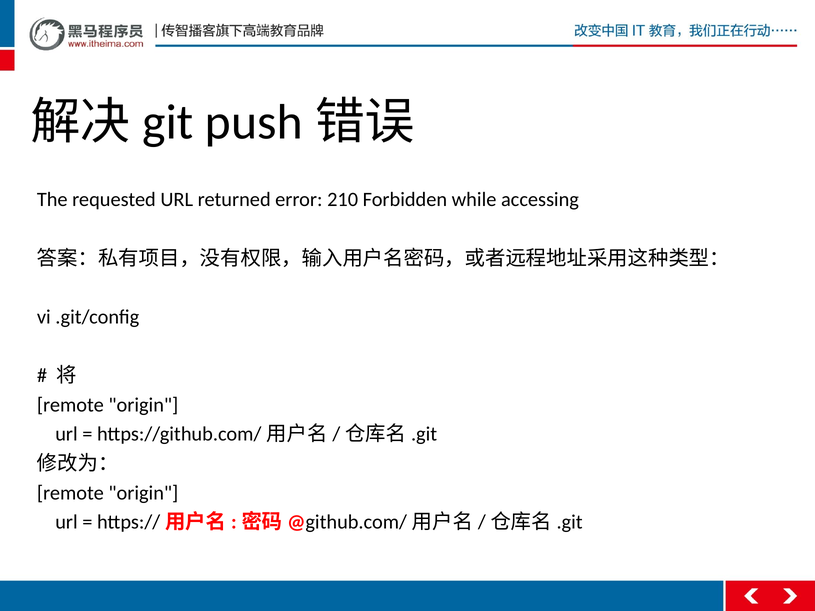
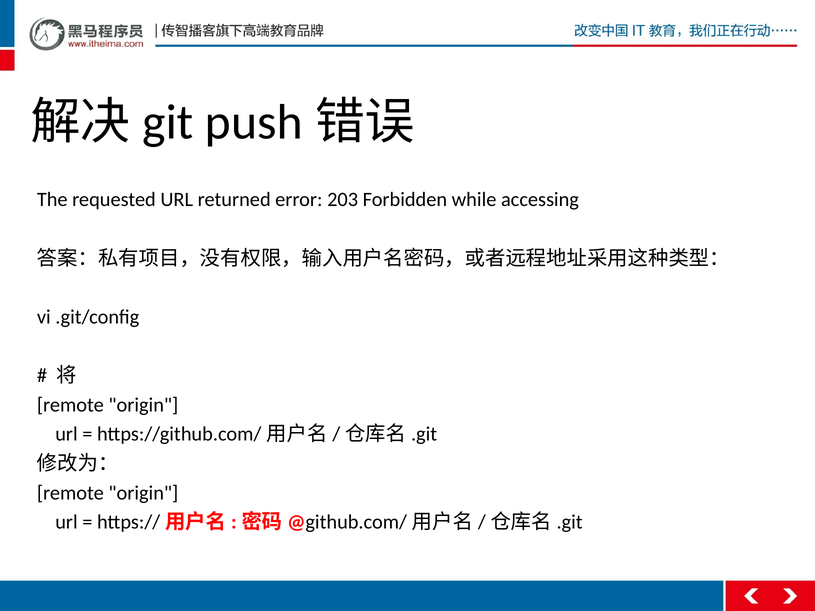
210: 210 -> 203 (343, 200)
